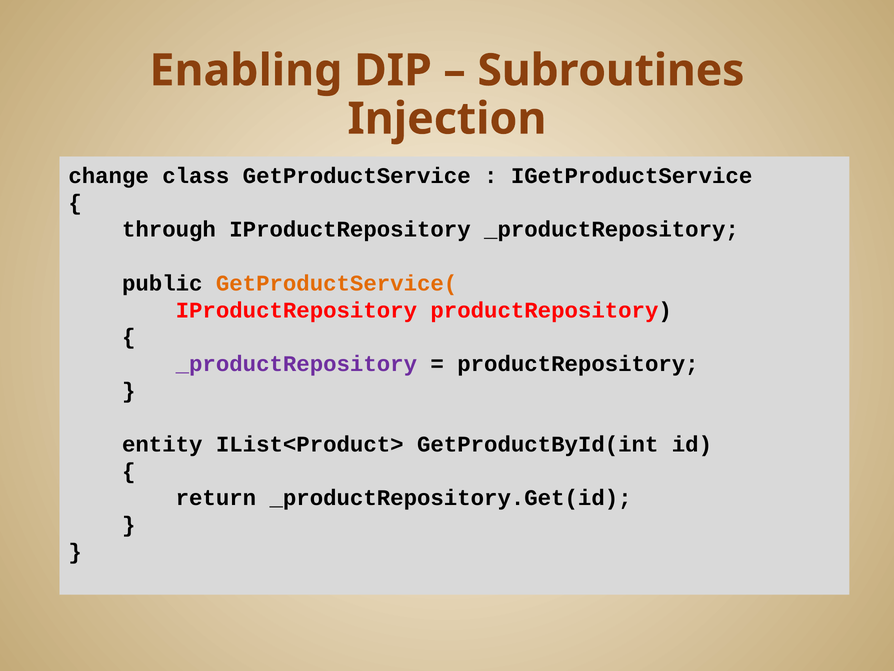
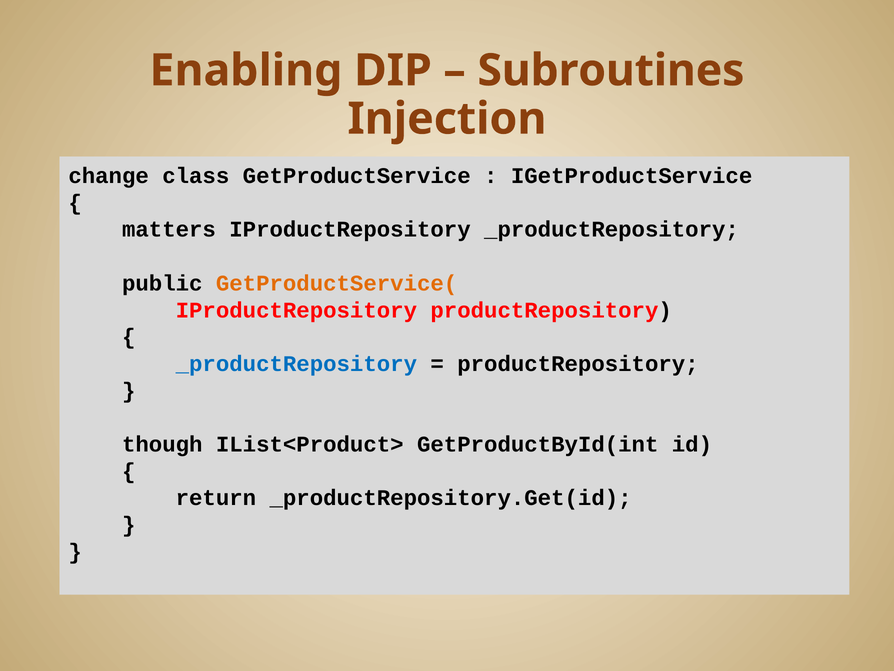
through: through -> matters (169, 229)
_productRepository colour: purple -> blue (296, 364)
entity: entity -> though (162, 444)
